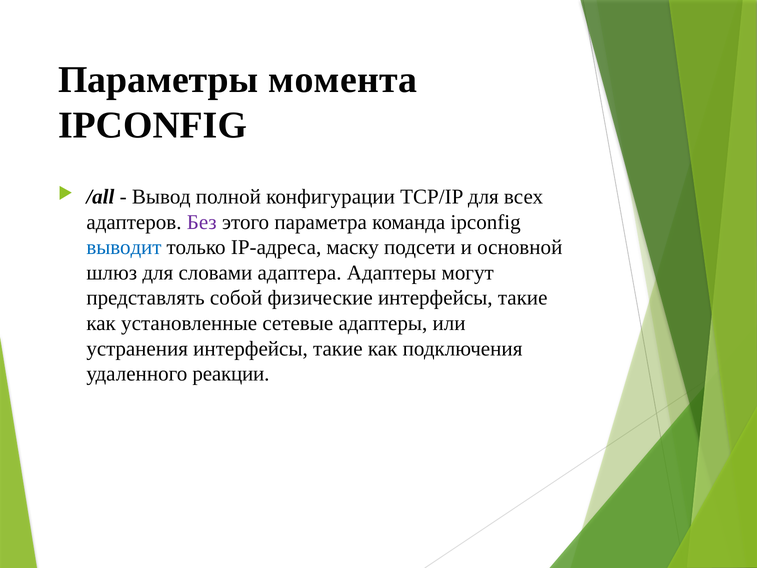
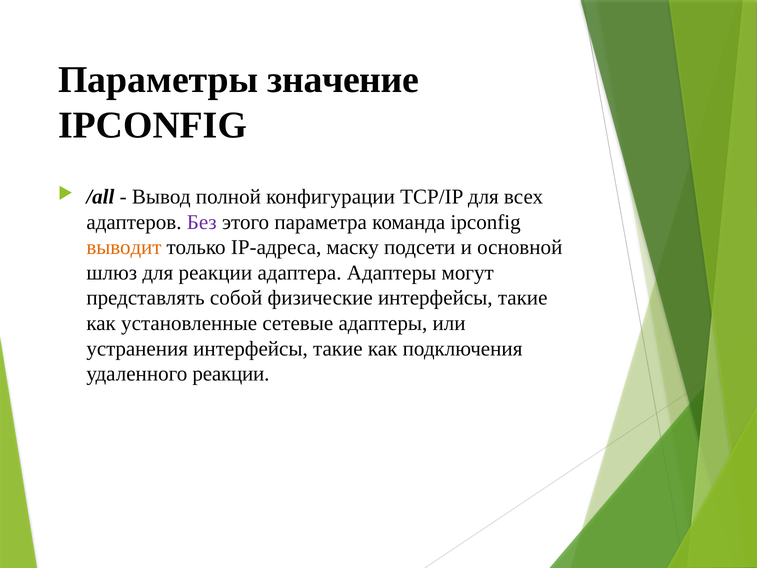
момента: момента -> значение (343, 80)
выводит colour: blue -> orange (124, 247)
для словами: словами -> реакции (215, 273)
